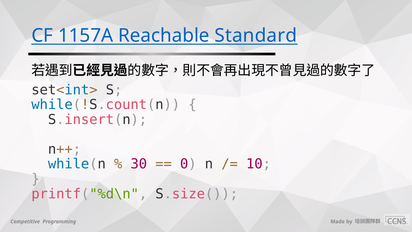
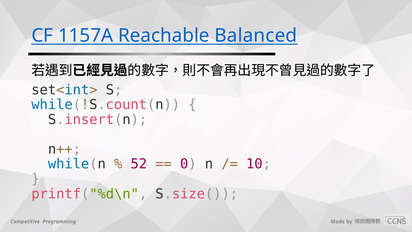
Standard: Standard -> Balanced (256, 35)
30: 30 -> 52 (139, 164)
